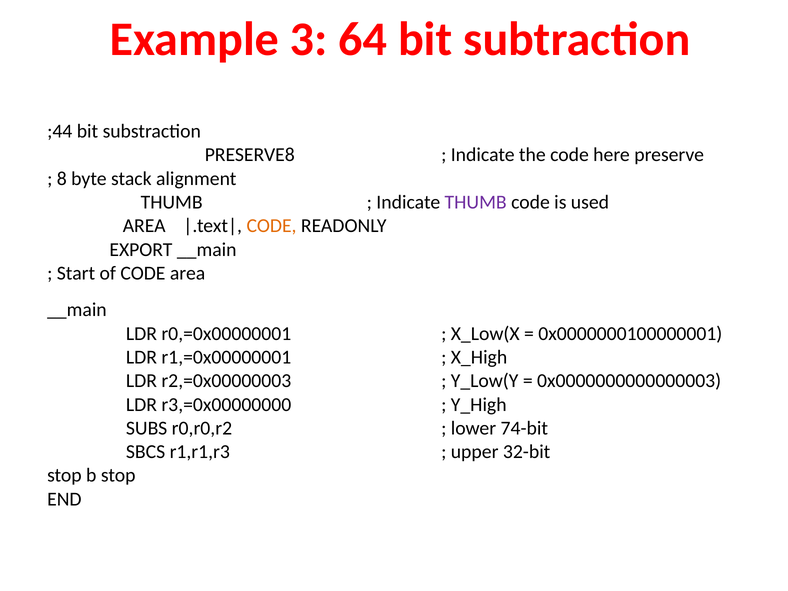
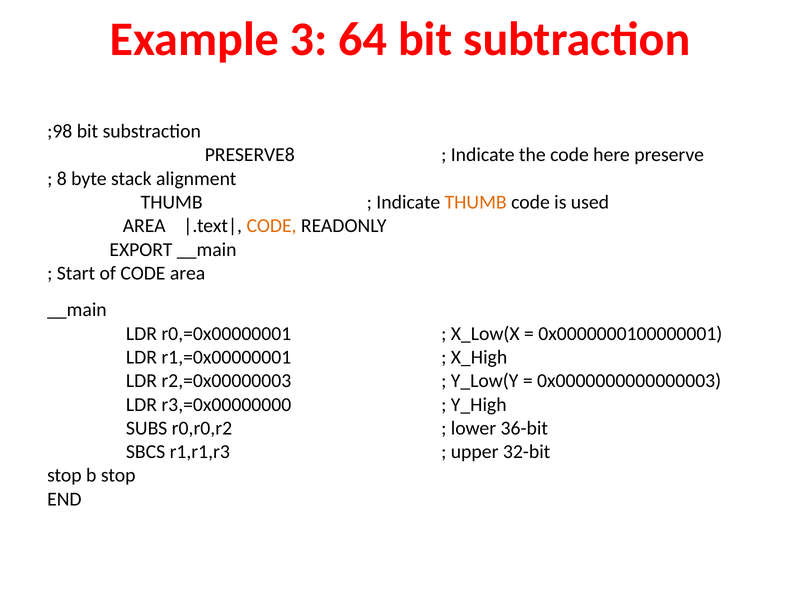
;44: ;44 -> ;98 (60, 131)
THUMB colour: purple -> orange (476, 202)
74-bit: 74-bit -> 36-bit (524, 428)
